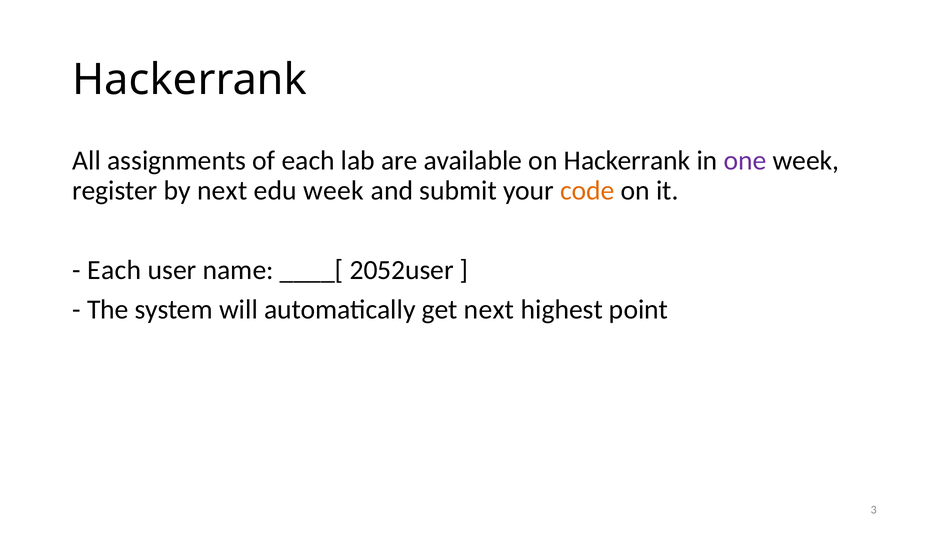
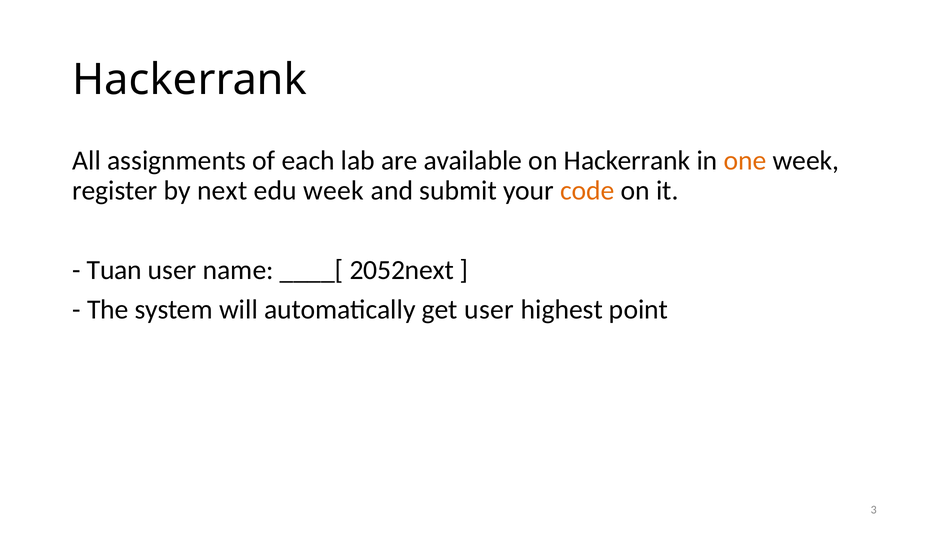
one colour: purple -> orange (745, 160)
Each: Each -> Tuan (114, 270)
2052user: 2052user -> 2052next (402, 270)
get next: next -> user (489, 310)
